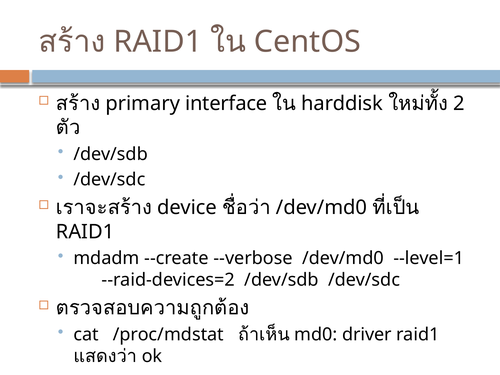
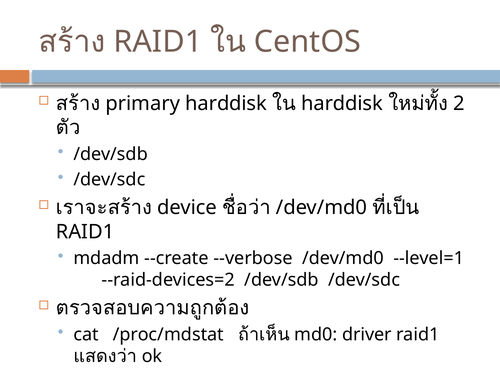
primary interface: interface -> harddisk (226, 103)
